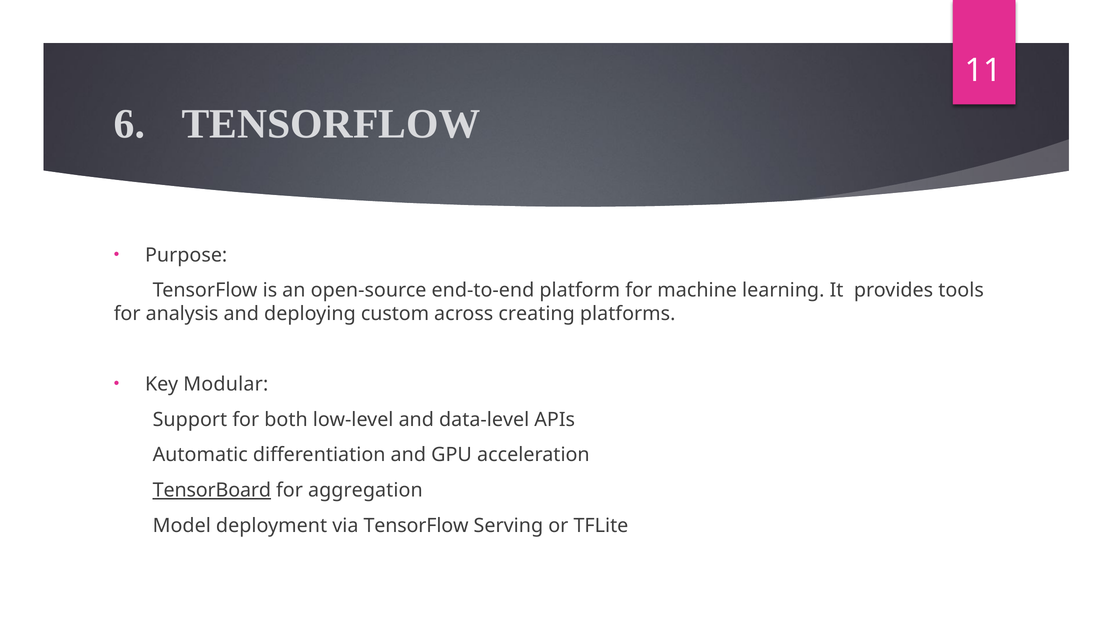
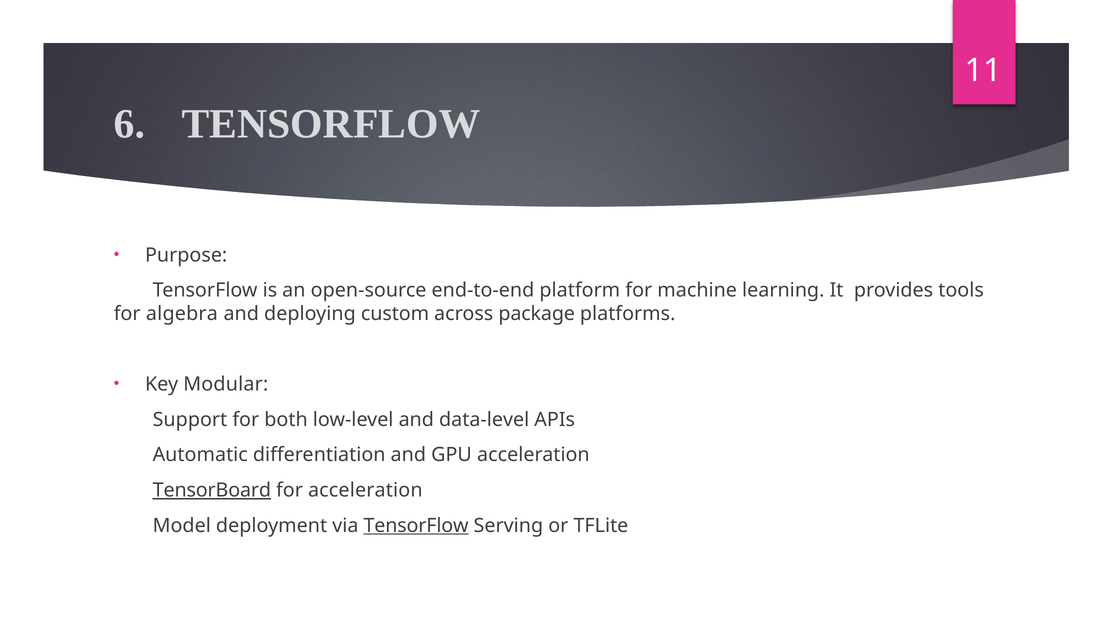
analysis: analysis -> algebra (182, 314)
creating: creating -> package (537, 314)
for aggregation: aggregation -> acceleration (365, 490)
TensorFlow underline: none -> present (416, 526)
